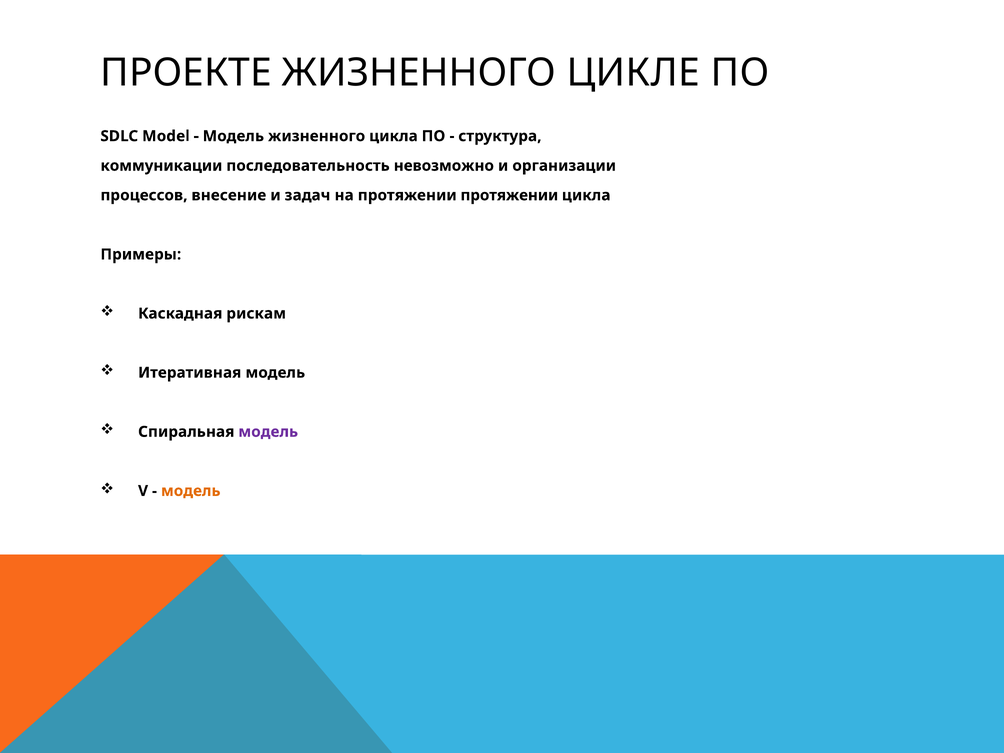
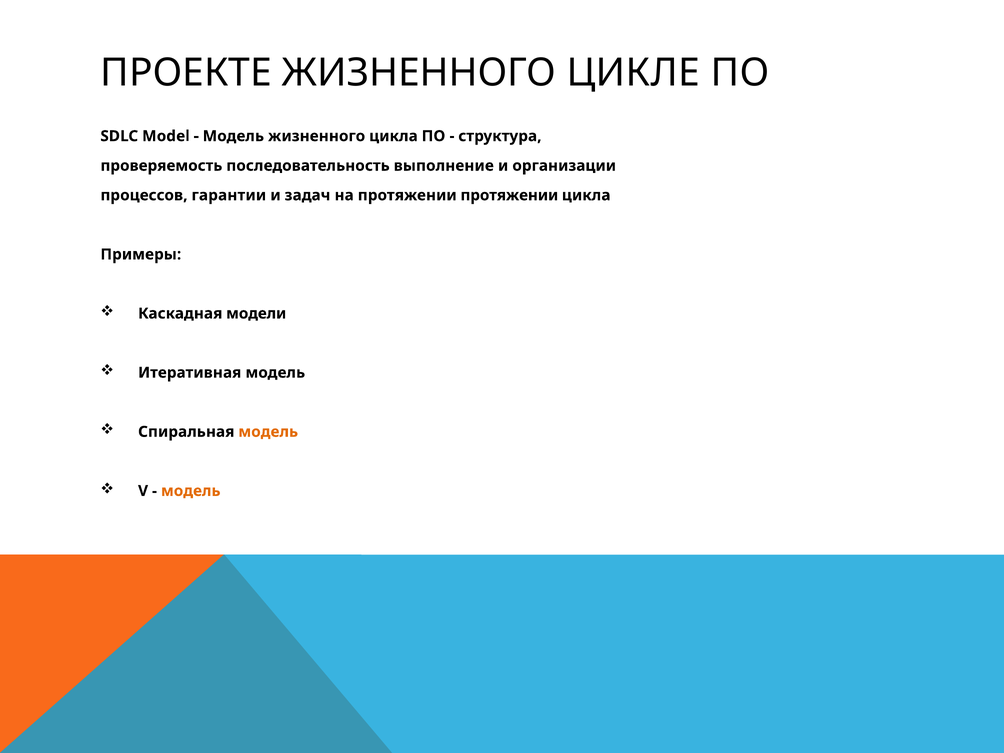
коммуникации: коммуникации -> проверяемость (161, 166)
невозможно: невозможно -> выполнение (444, 166)
внесение: внесение -> гарантии (229, 195)
рискам: рискам -> модели (256, 314)
модель colour: purple -> orange (268, 432)
